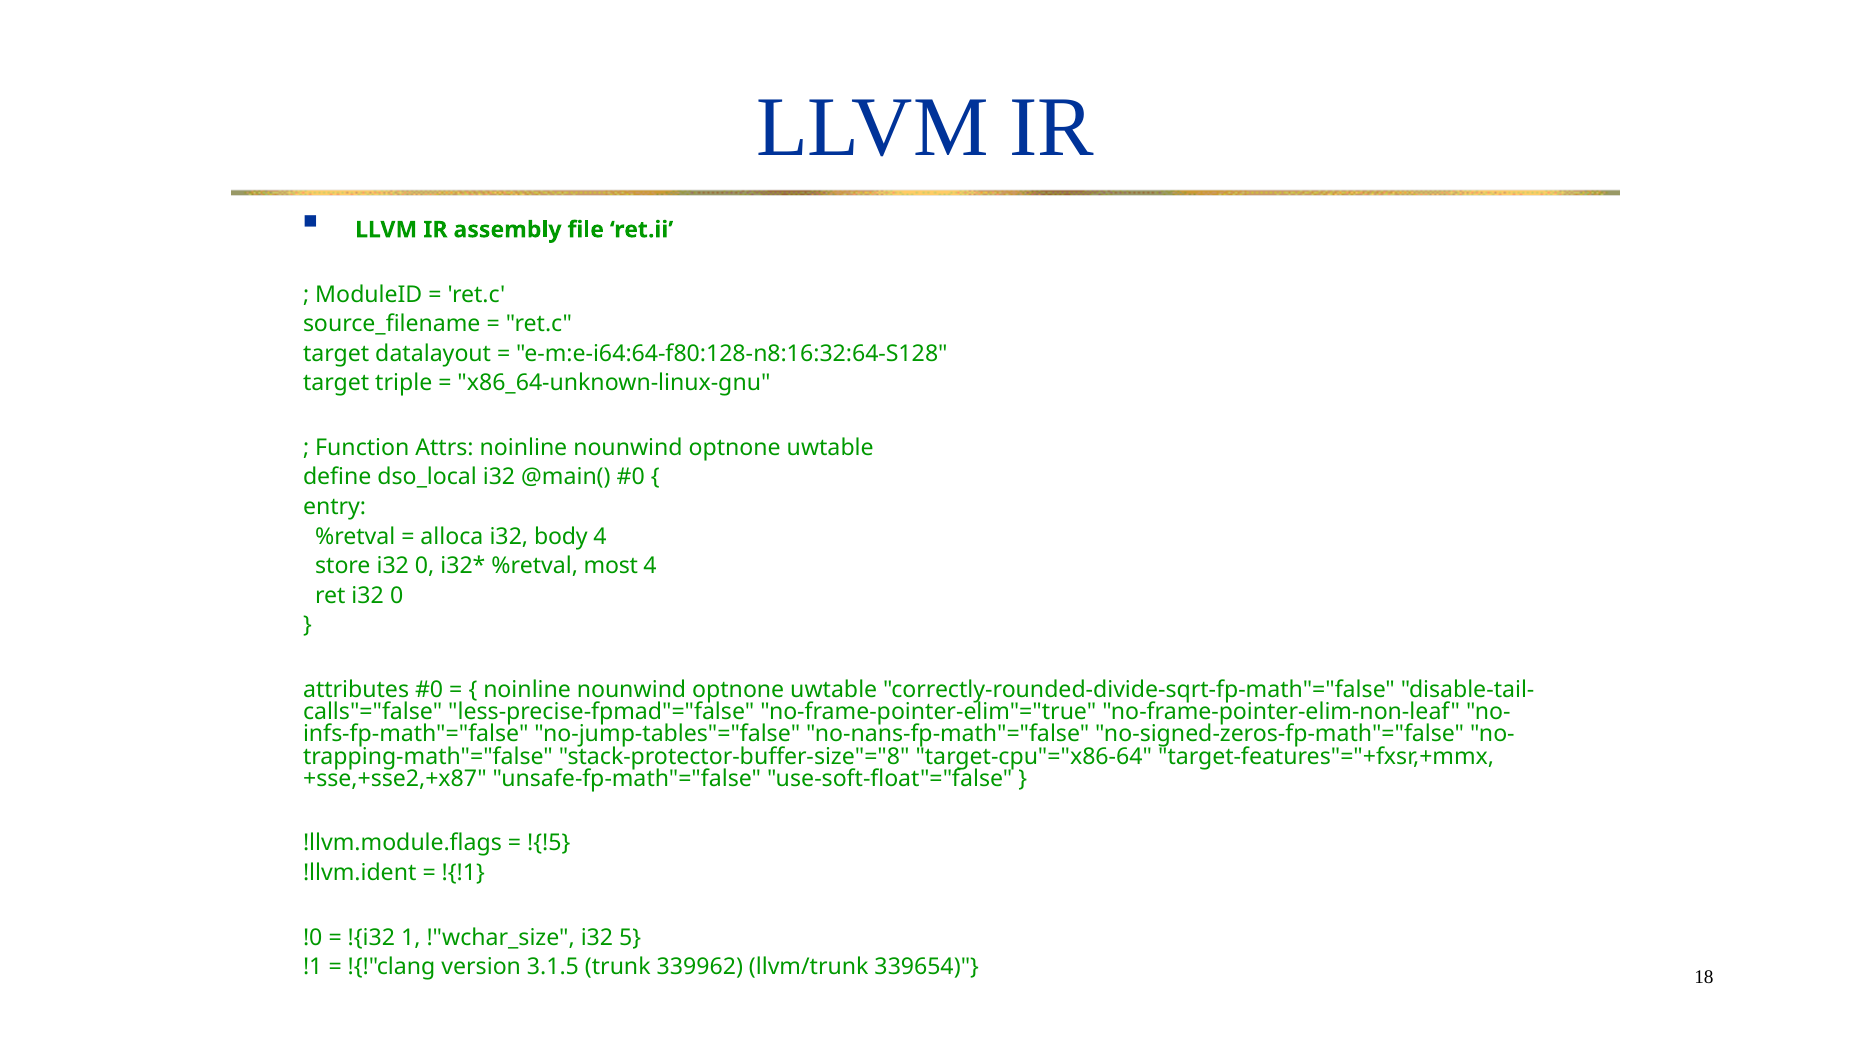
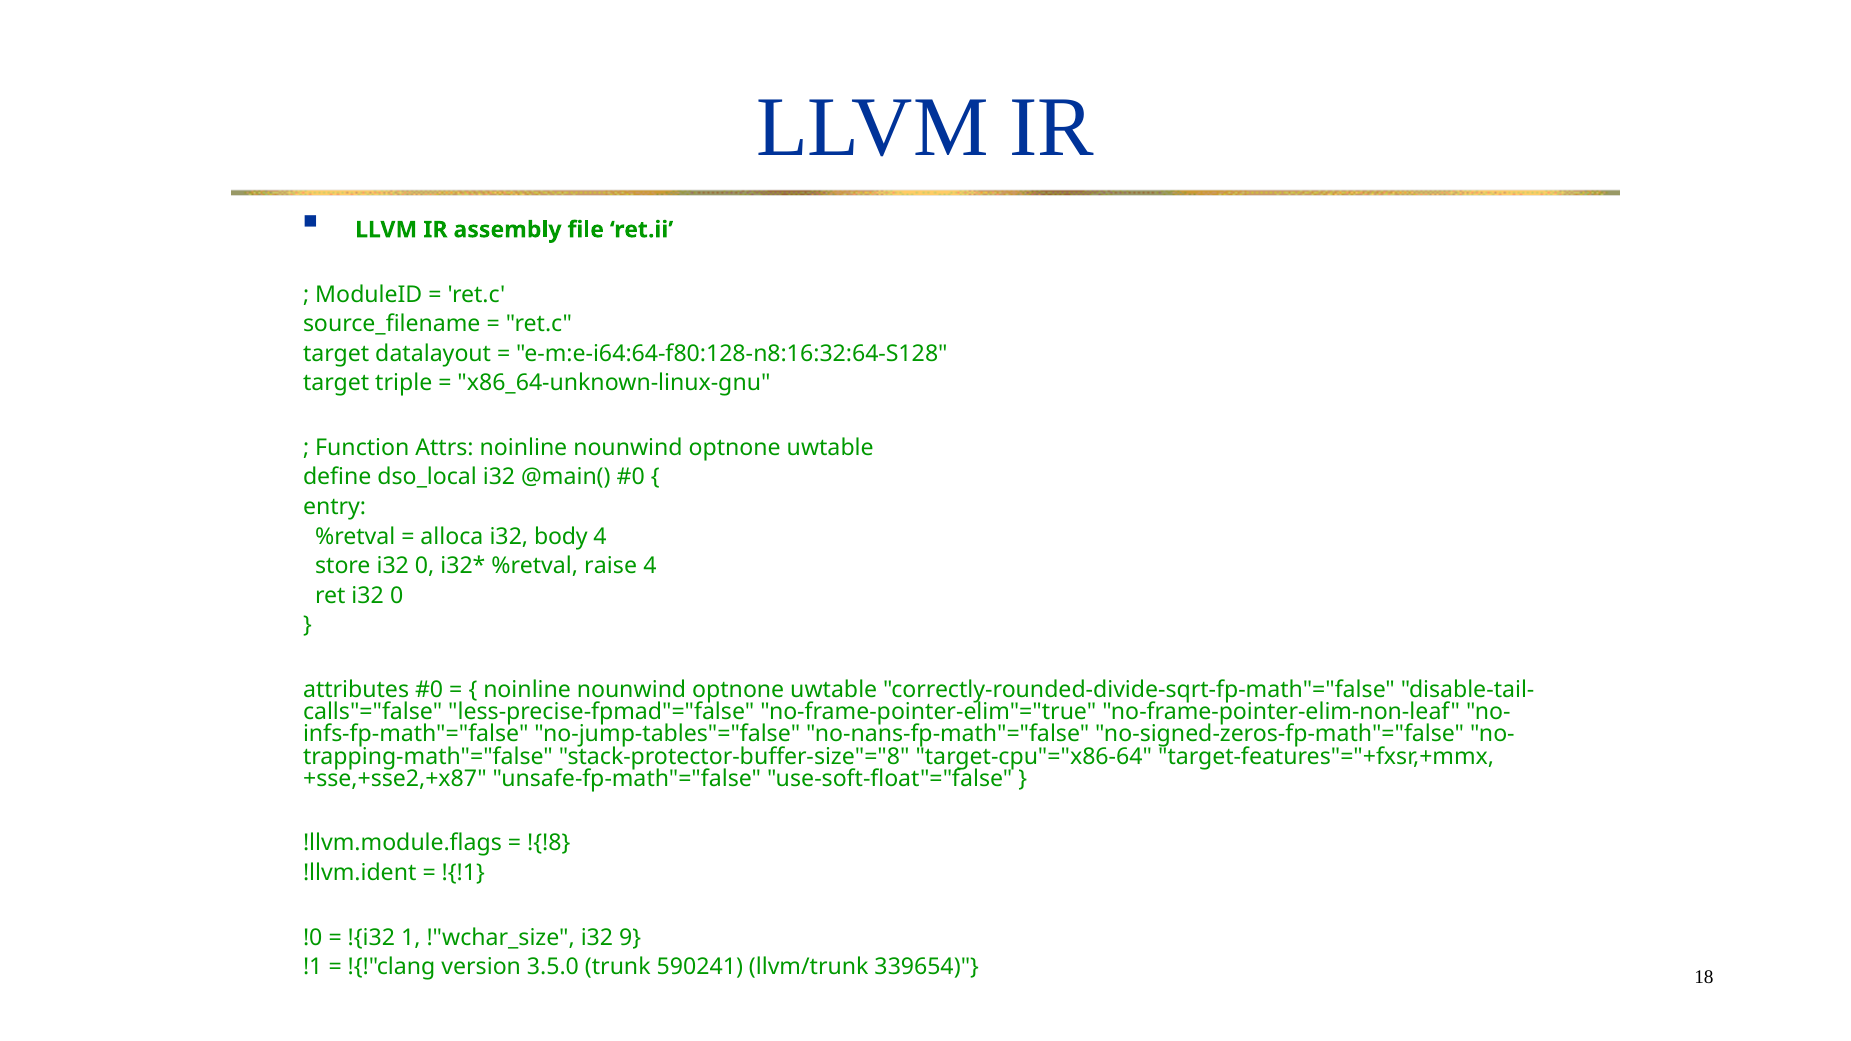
most: most -> raise (611, 566)
!{!5: !{!5 -> !{!8 (549, 843)
5: 5 -> 9 (630, 938)
3.1.5: 3.1.5 -> 3.5.0 (553, 967)
339962: 339962 -> 590241 (700, 967)
